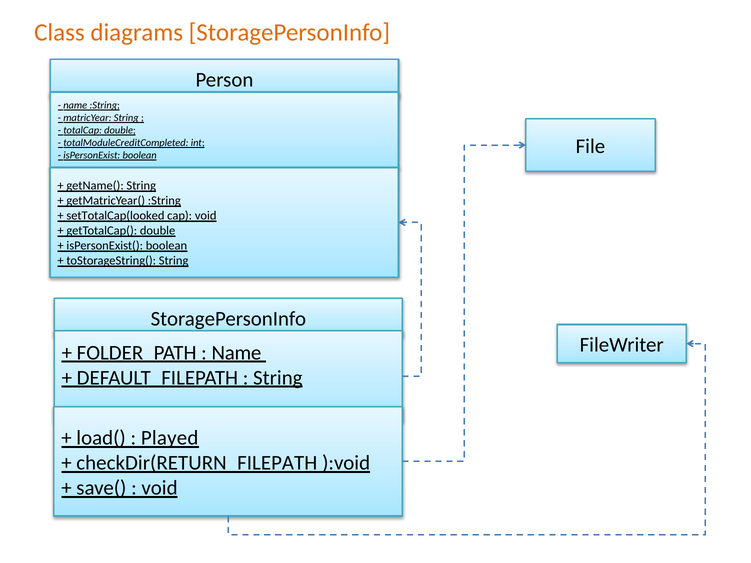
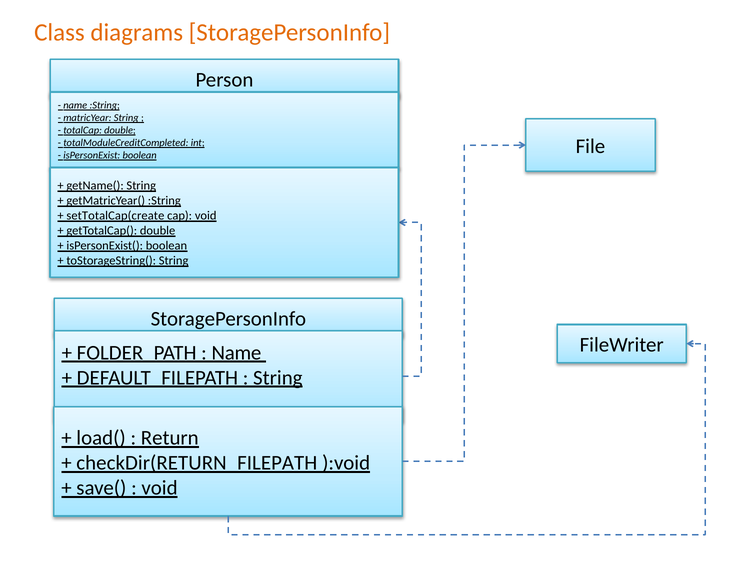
setTotalCap(looked: setTotalCap(looked -> setTotalCap(create (115, 216)
Played: Played -> Return (170, 438)
